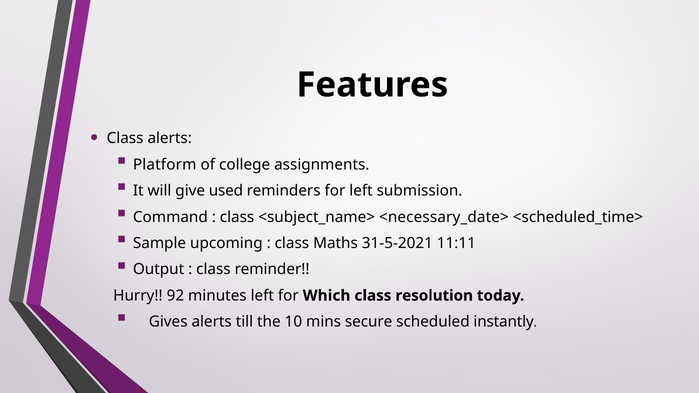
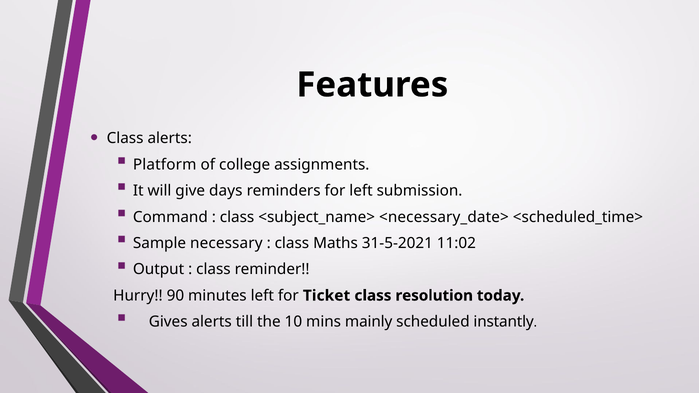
used: used -> days (226, 191)
upcoming: upcoming -> necessary (226, 243)
11:11: 11:11 -> 11:02 (456, 243)
92: 92 -> 90 (175, 296)
Which: Which -> Ticket (327, 296)
secure: secure -> mainly (369, 322)
